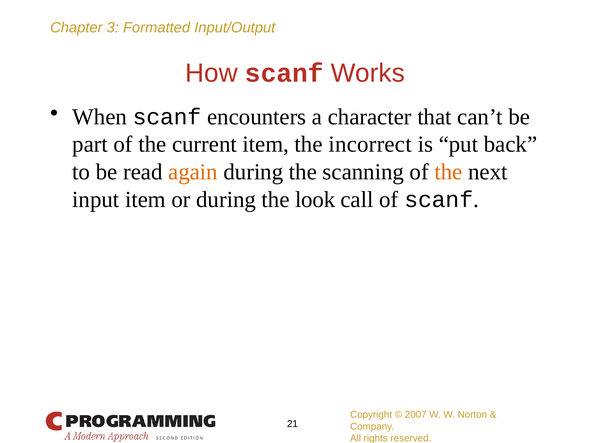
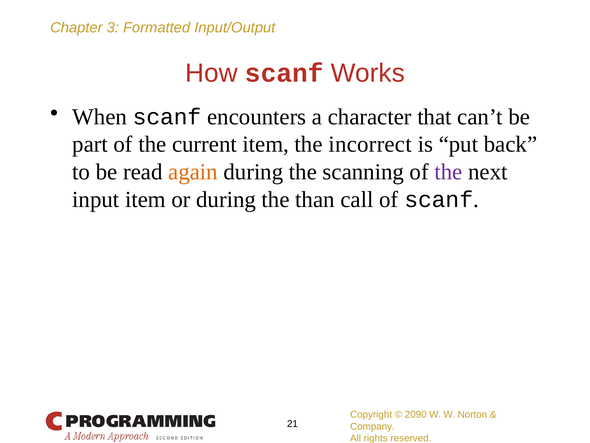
the colour: orange -> purple (448, 172)
look: look -> than (315, 199)
2007: 2007 -> 2090 (416, 414)
